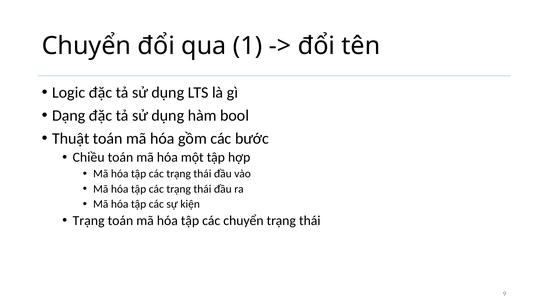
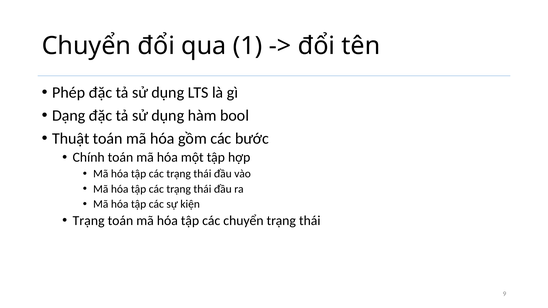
Logic: Logic -> Phép (69, 93)
Chiều: Chiều -> Chính (89, 157)
